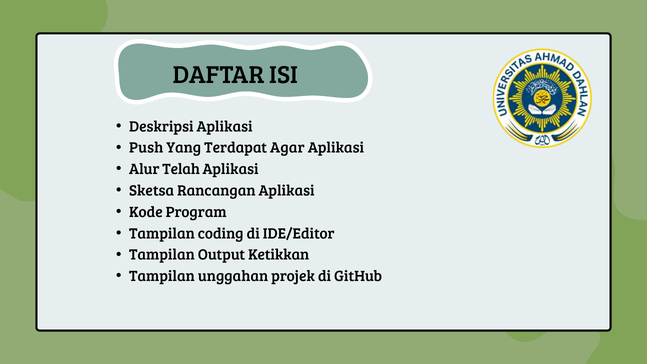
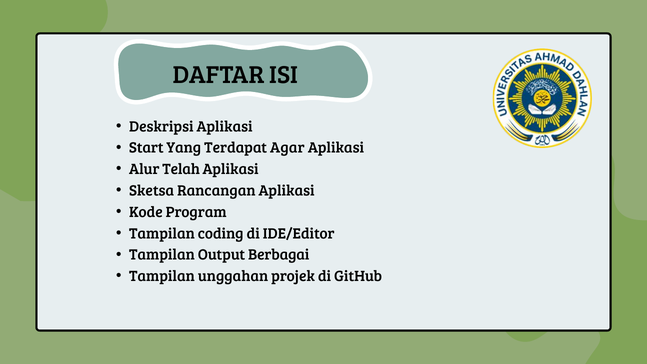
Push: Push -> Start (146, 148)
Ketikkan: Ketikkan -> Berbagai (279, 255)
